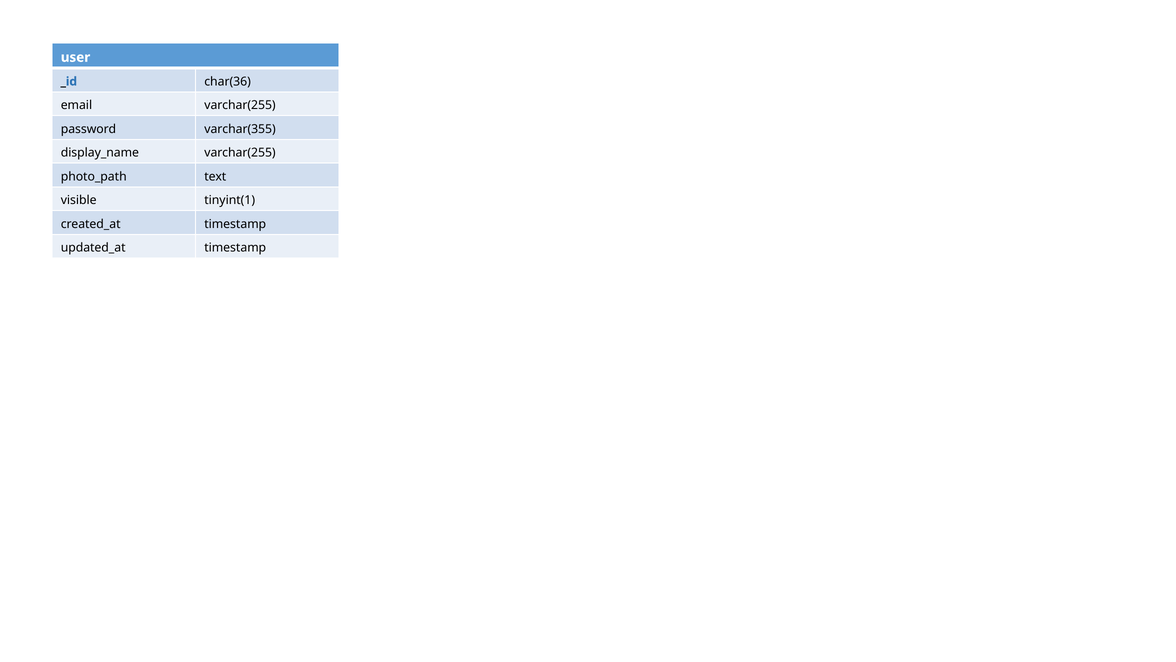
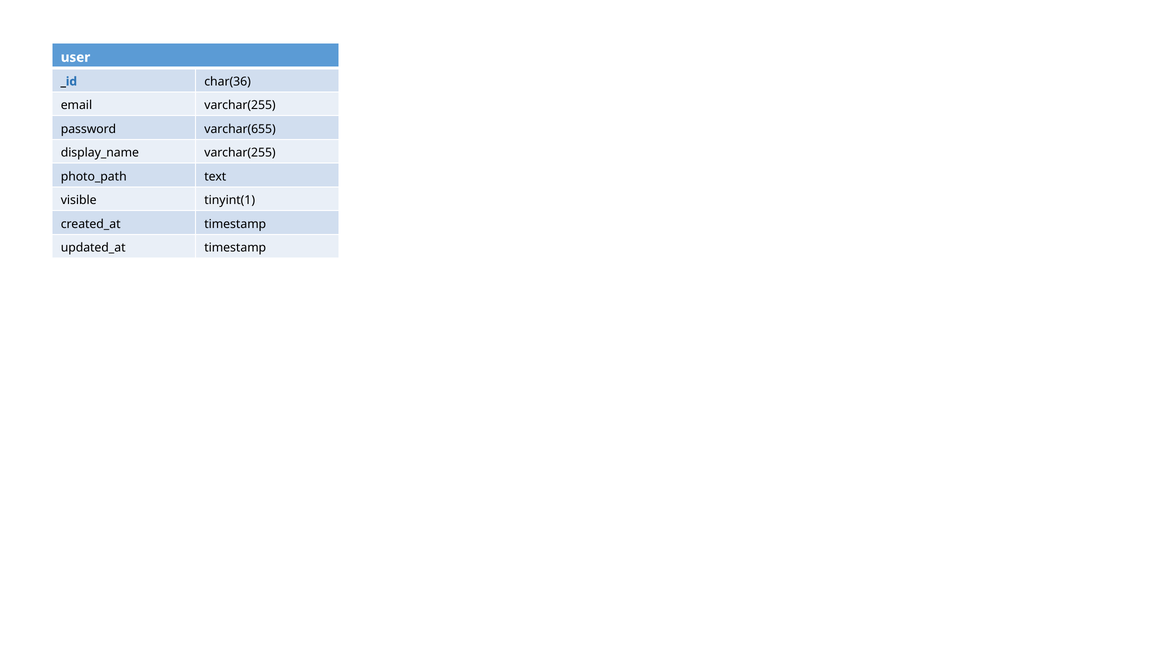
varchar(355: varchar(355 -> varchar(655 (240, 129)
